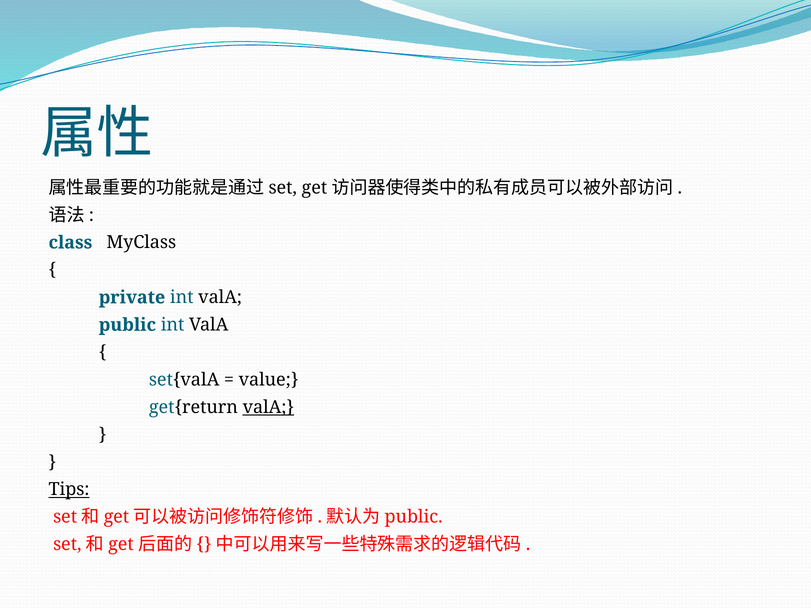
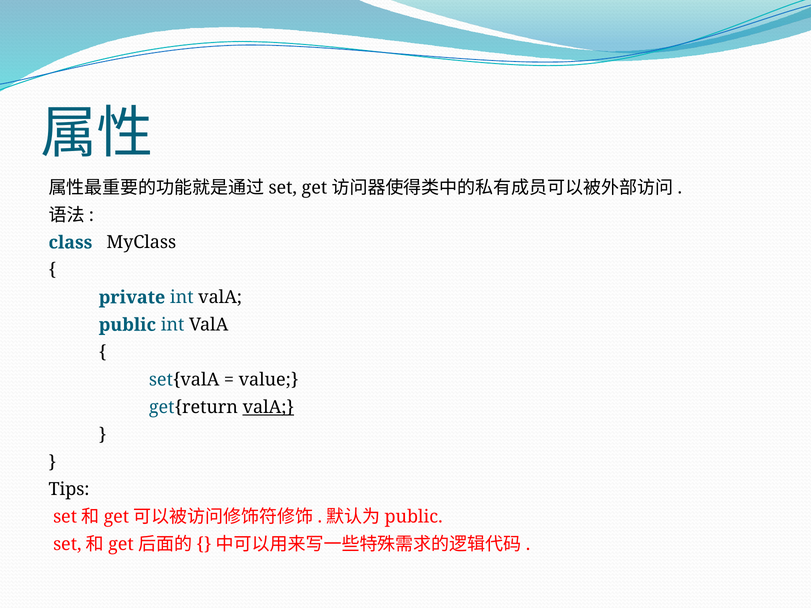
Tips underline: present -> none (69, 490)
